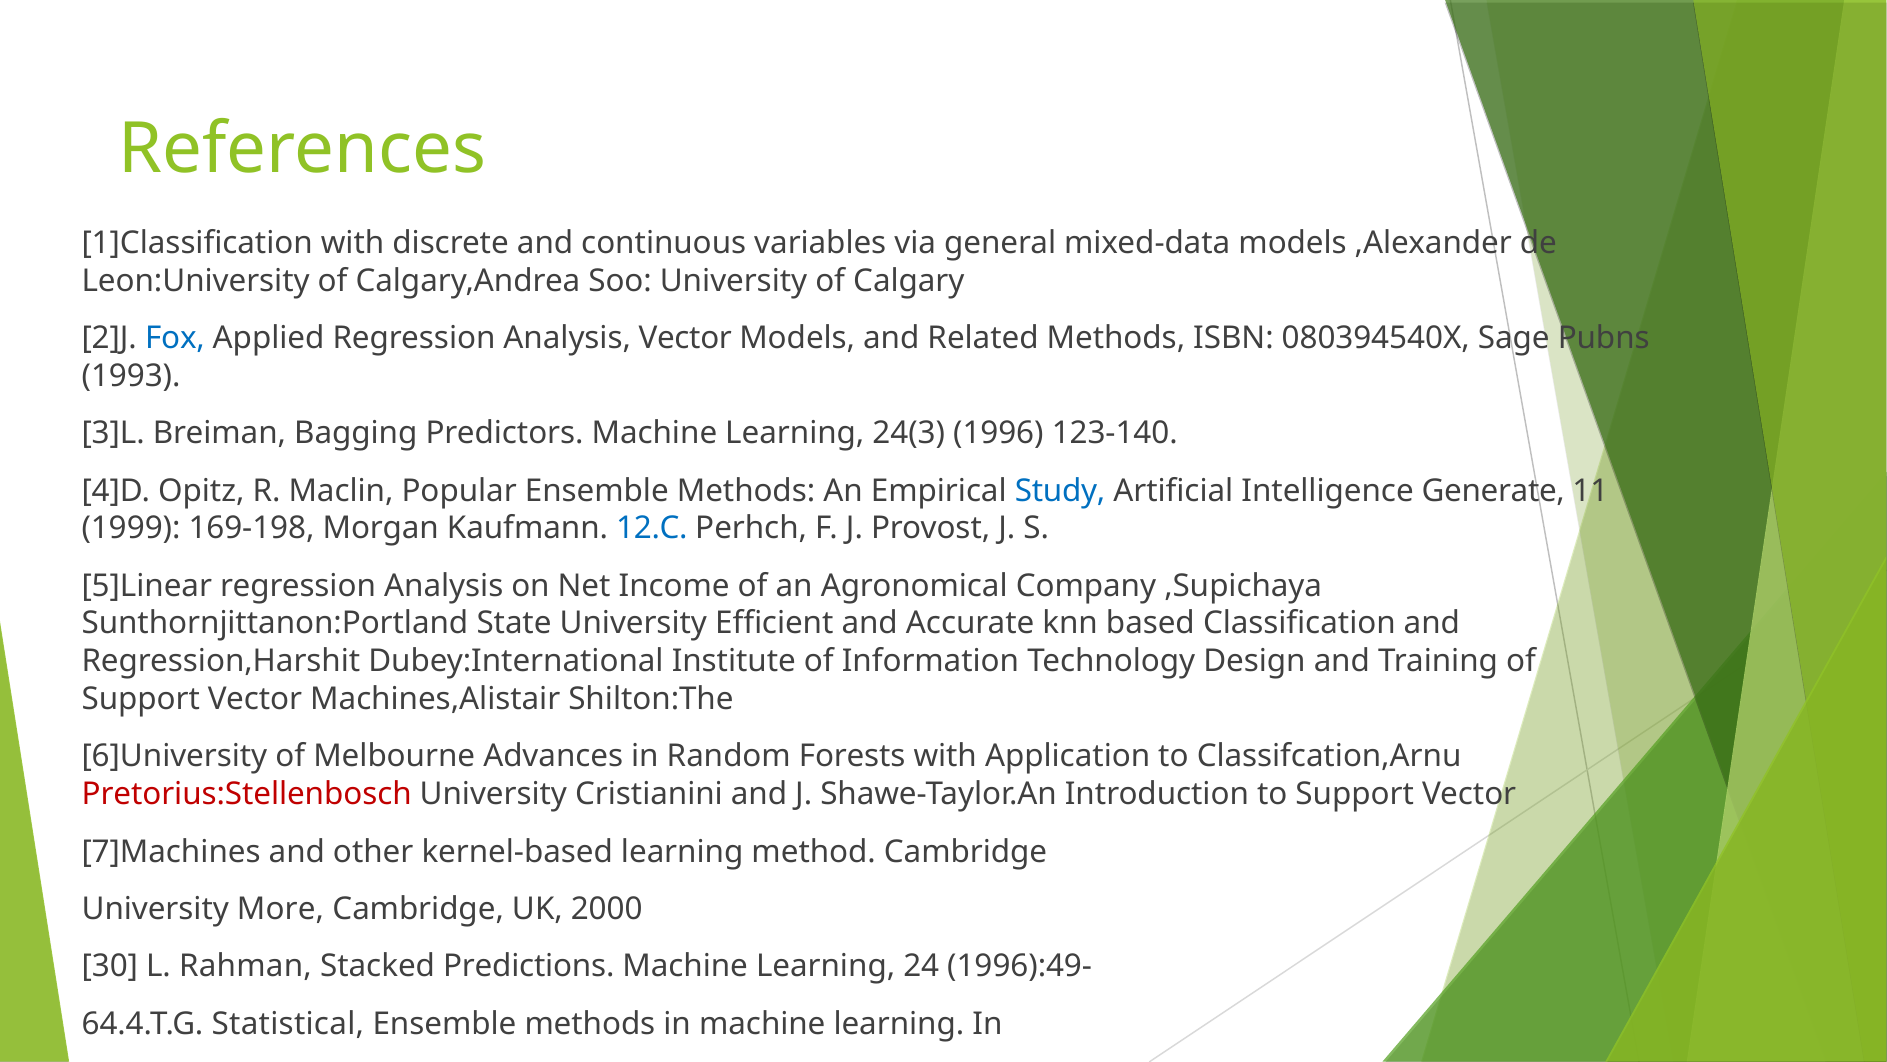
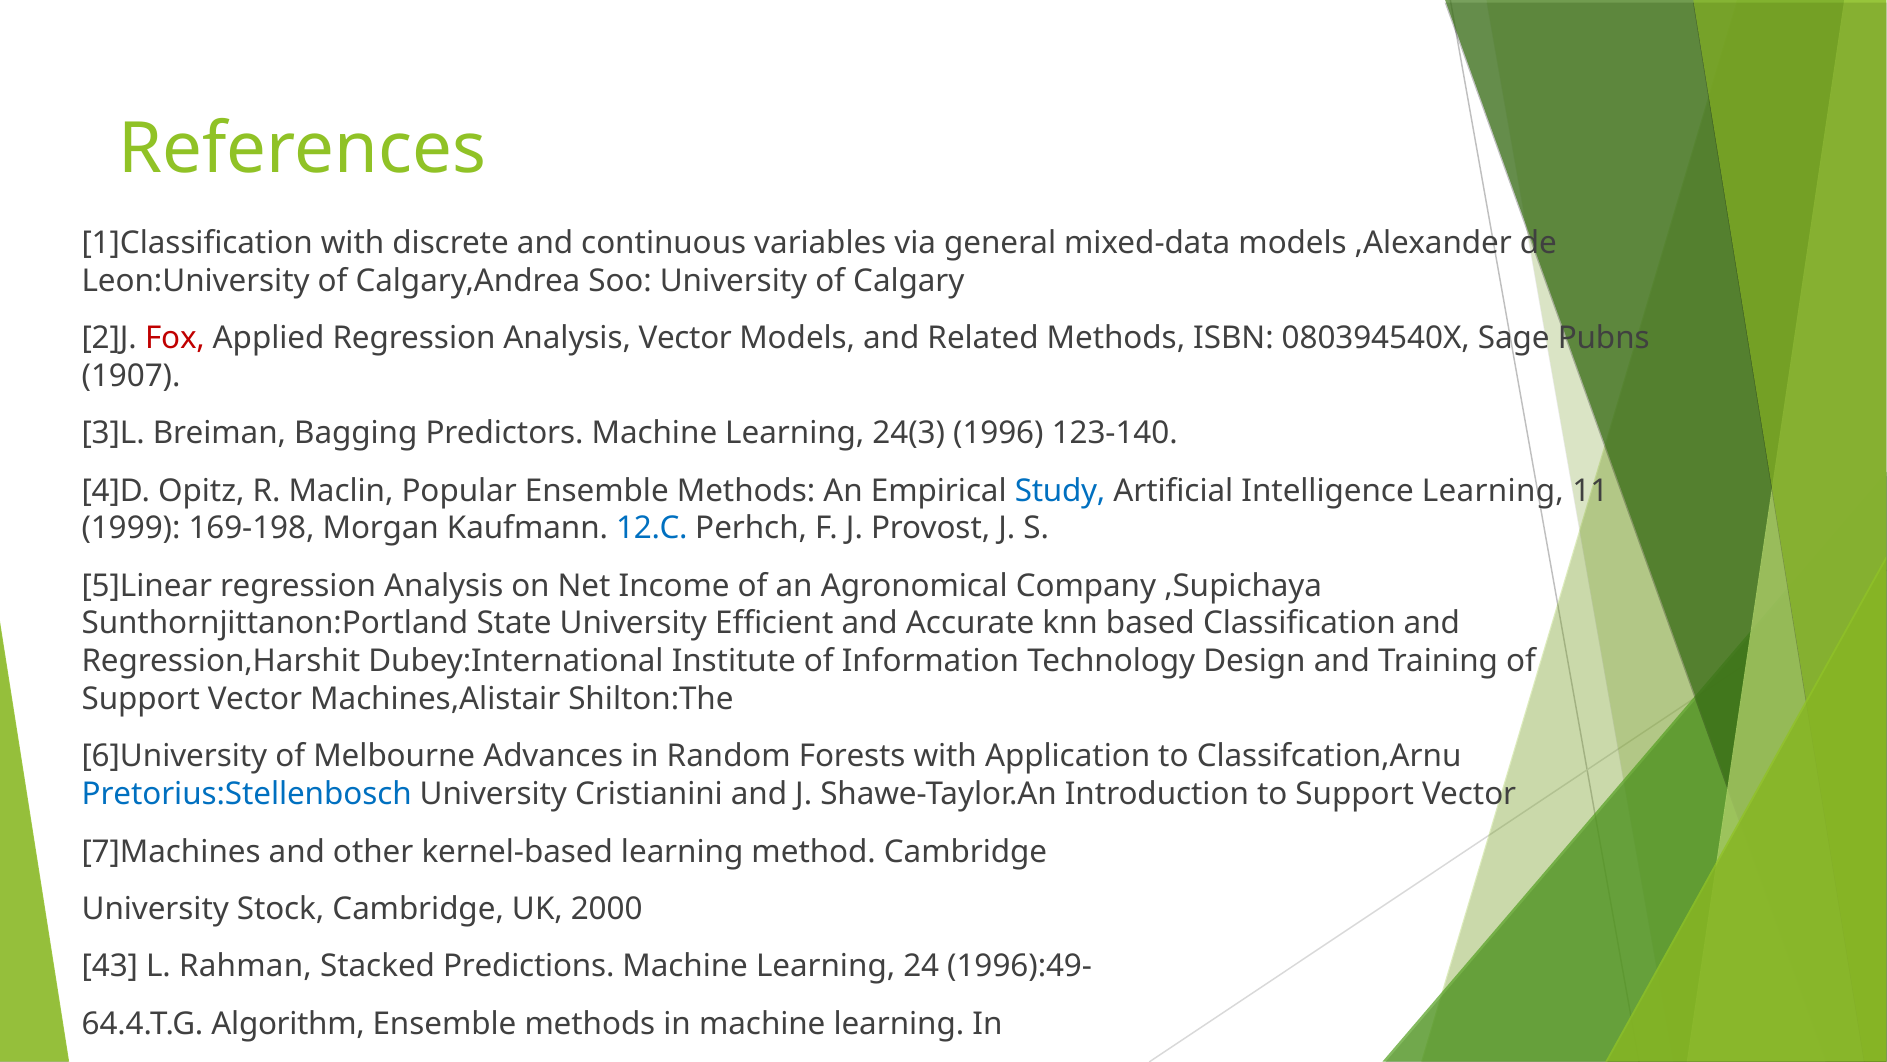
Fox colour: blue -> red (175, 338)
1993: 1993 -> 1907 (131, 376)
Intelligence Generate: Generate -> Learning (1493, 490)
Pretorius:Stellenbosch colour: red -> blue (247, 794)
More: More -> Stock (281, 909)
30: 30 -> 43 (110, 966)
Statistical: Statistical -> Algorithm (288, 1023)
